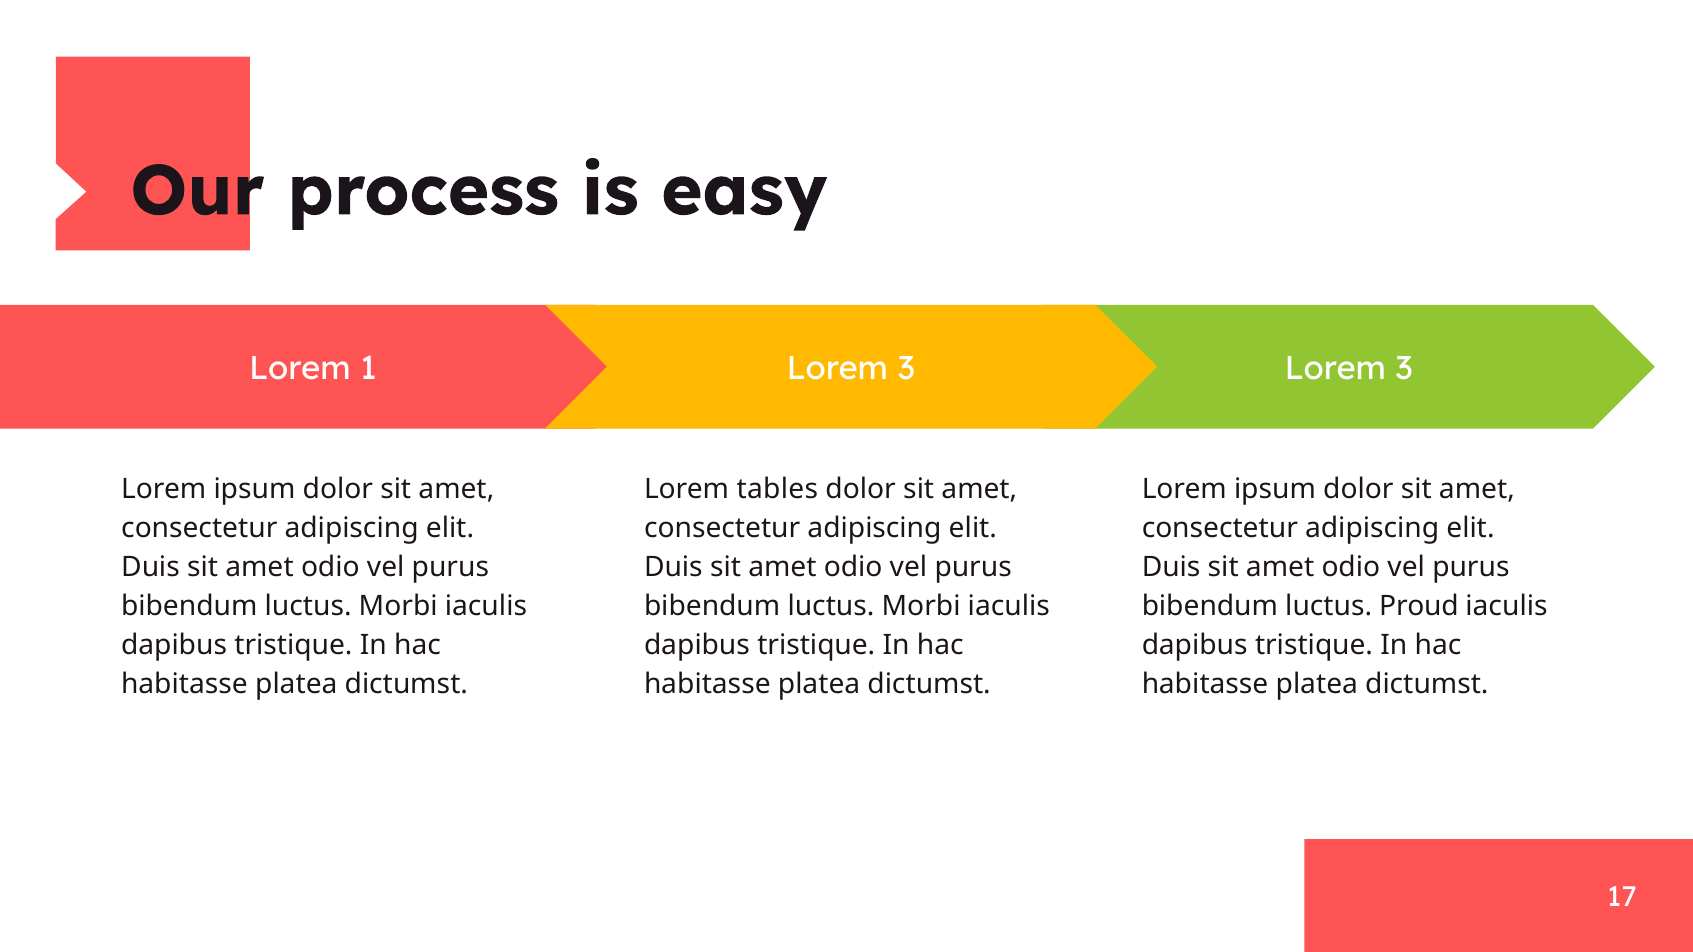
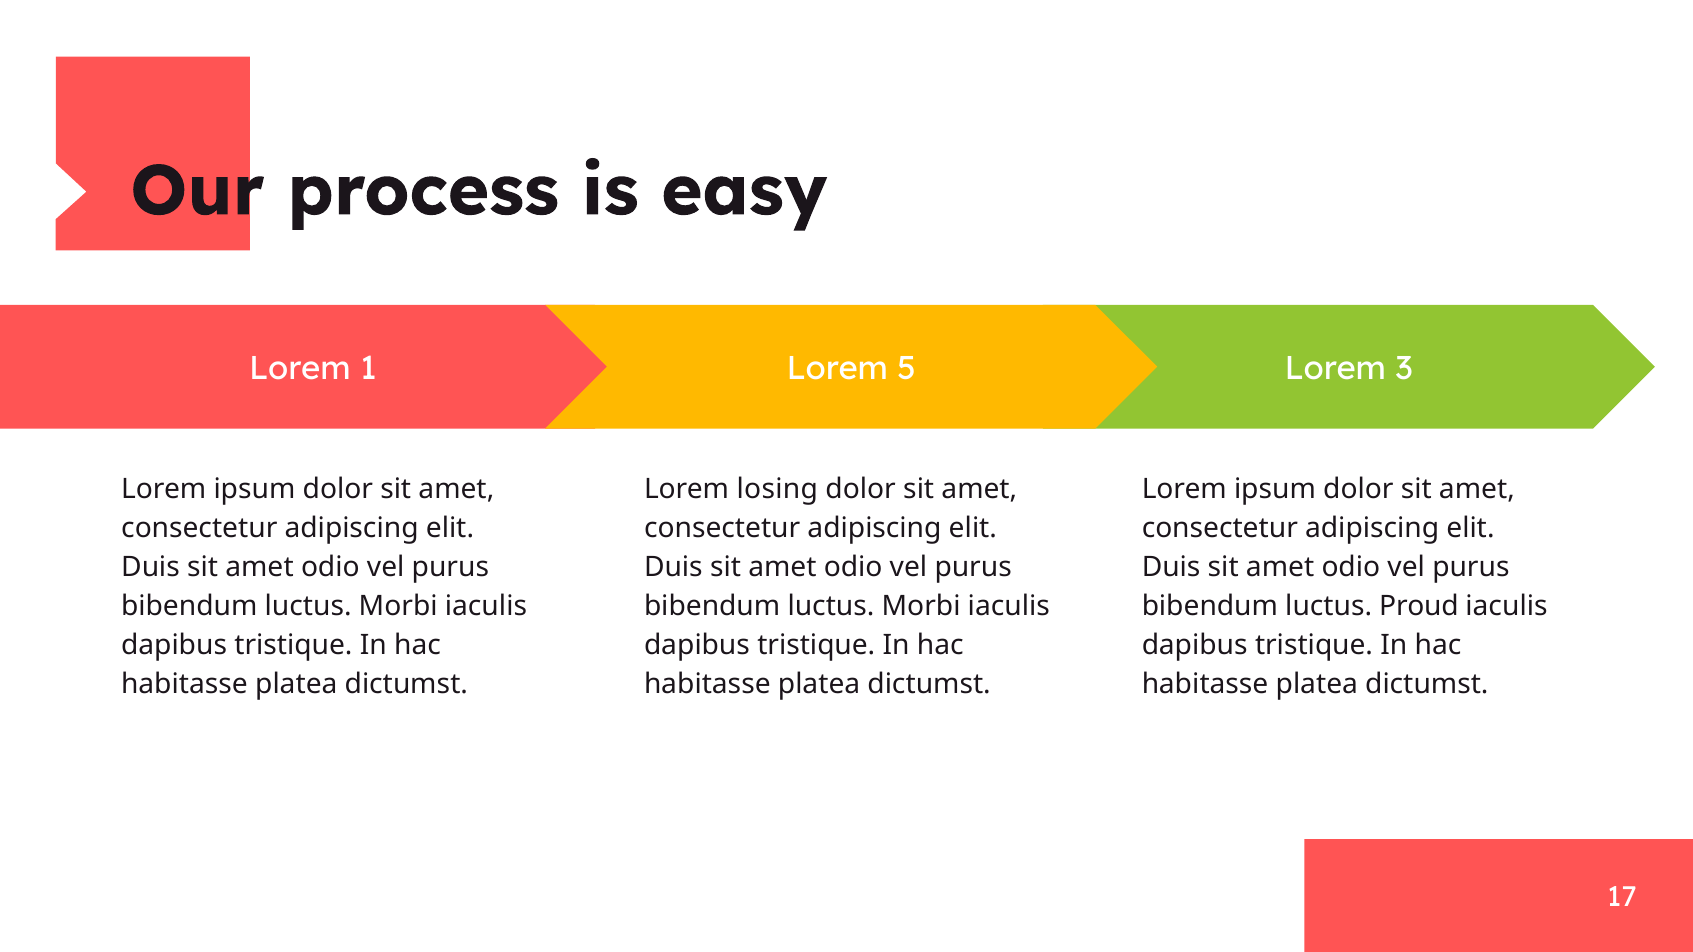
3: 3 -> 5 (907, 369)
tables: tables -> losing (777, 489)
